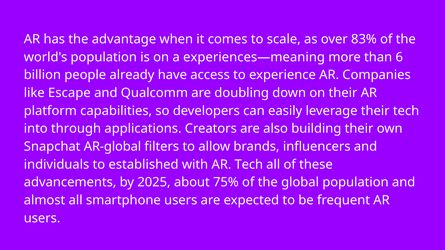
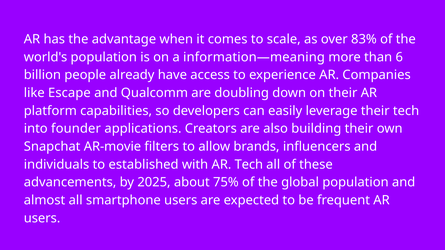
experiences—meaning: experiences—meaning -> information—meaning (254, 57)
through: through -> founder (76, 129)
AR-global: AR-global -> AR-movie (112, 147)
